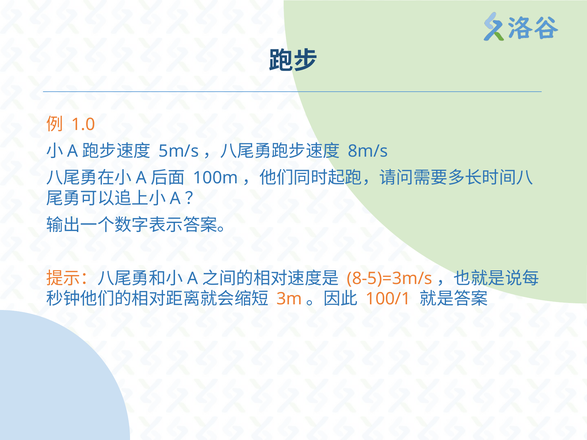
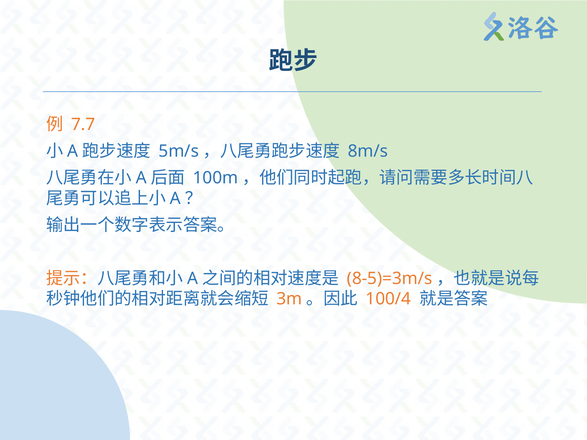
1.0: 1.0 -> 7.7 (83, 125)
100/1: 100/1 -> 100/4 (388, 299)
